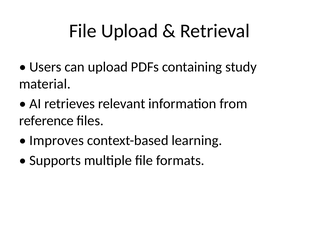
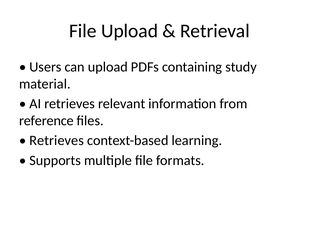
Improves: Improves -> Retrieves (57, 141)
